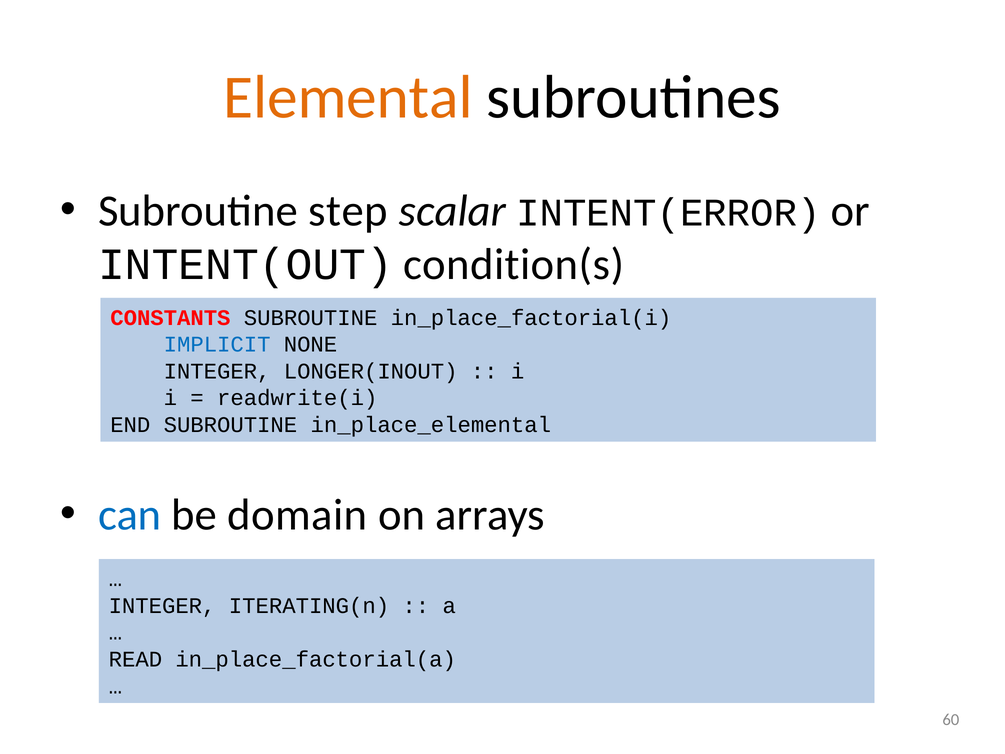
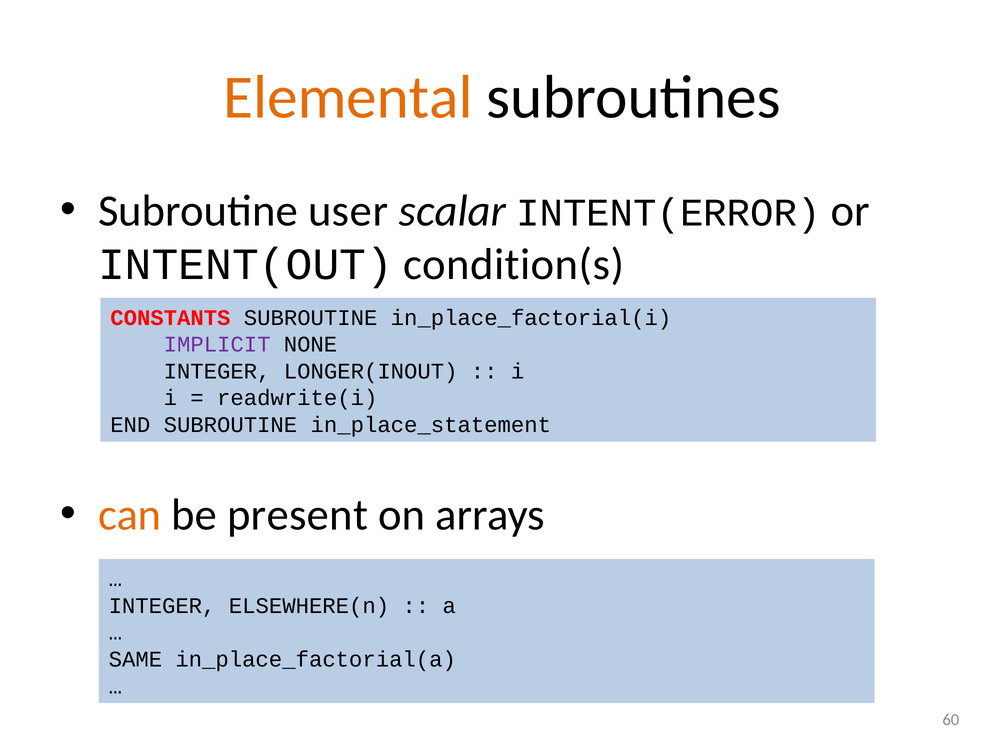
step: step -> user (348, 211)
IMPLICIT colour: blue -> purple (217, 344)
in_place_elemental: in_place_elemental -> in_place_statement (431, 425)
can colour: blue -> orange (130, 515)
domain: domain -> present (298, 515)
ITERATING(n: ITERATING(n -> ELSEWHERE(n (309, 606)
READ: READ -> SAME (135, 659)
